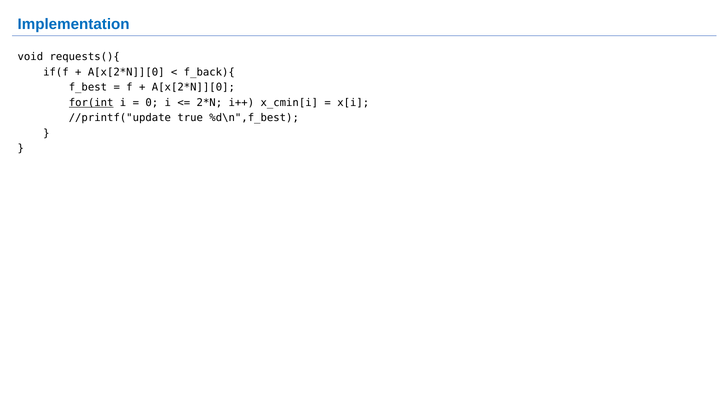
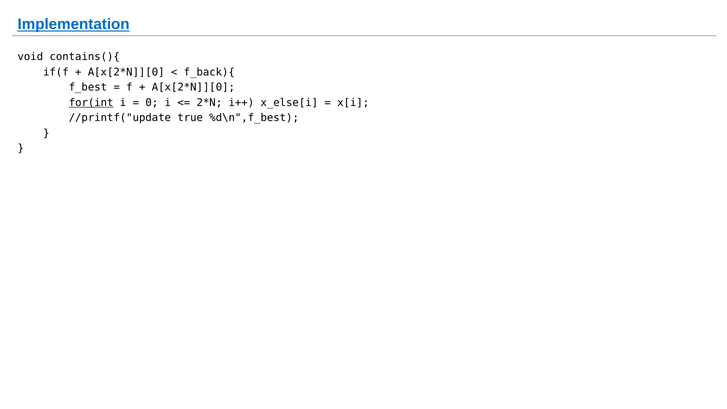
Implementation underline: none -> present (74, 24)
requests(){: requests(){ -> contains(){ (85, 57)
x_cmin[i: x_cmin[i -> x_else[i (289, 103)
